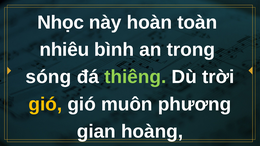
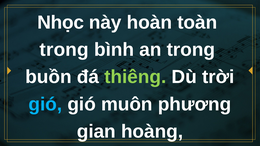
nhiêu: nhiêu -> trong (64, 50)
sóng: sóng -> buồn (49, 77)
gió colour: yellow -> light blue (45, 104)
